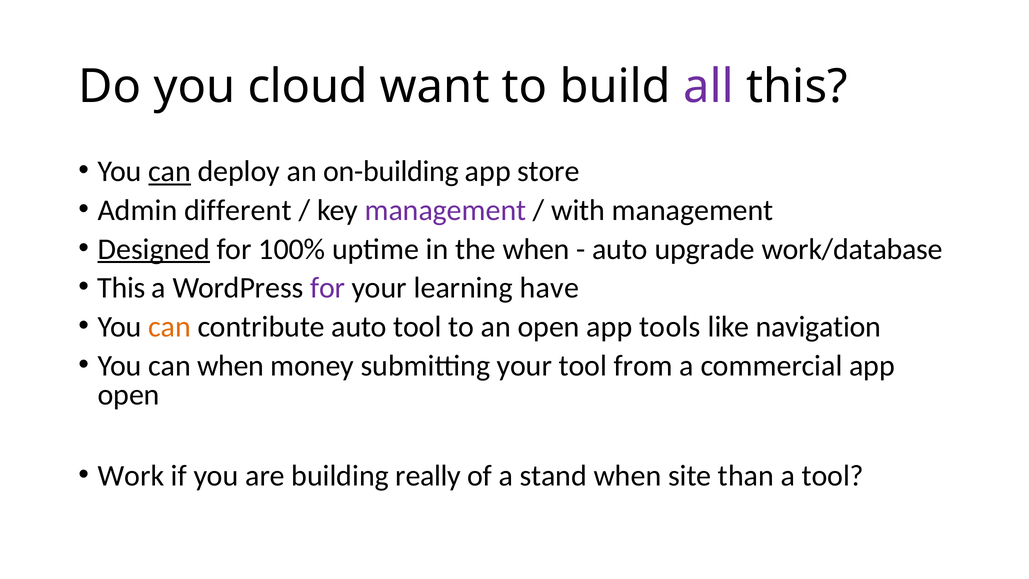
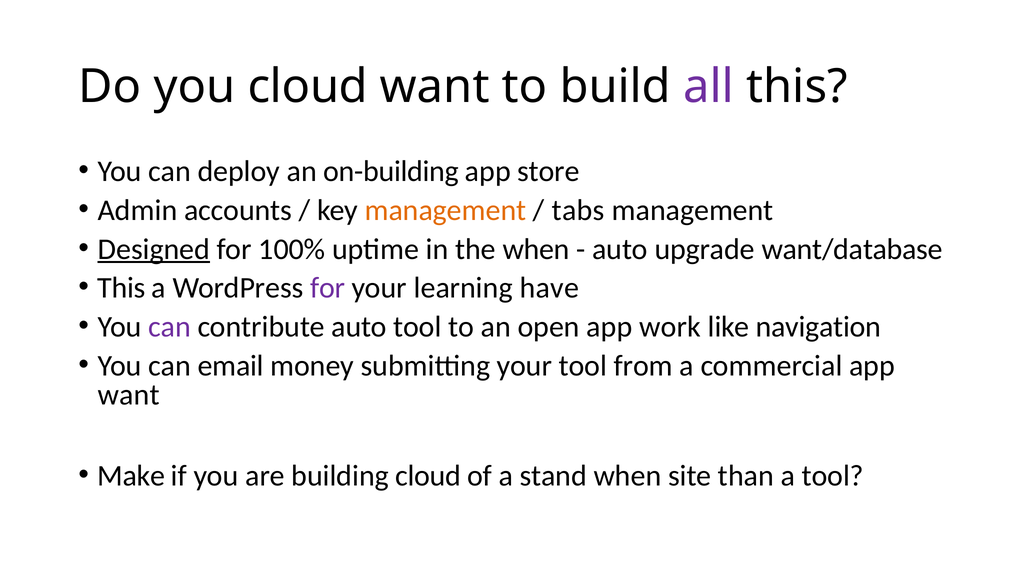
can underline: present -> none (170, 171)
different: different -> accounts (238, 210)
management colour: purple -> orange (445, 210)
with: with -> tabs (578, 210)
work/database: work/database -> want/database (852, 249)
can colour: orange -> purple (170, 327)
tools: tools -> work (670, 327)
can when: when -> email (231, 366)
open: open -> want (129, 395)
Work: Work -> Make (131, 476)
building really: really -> cloud (428, 476)
